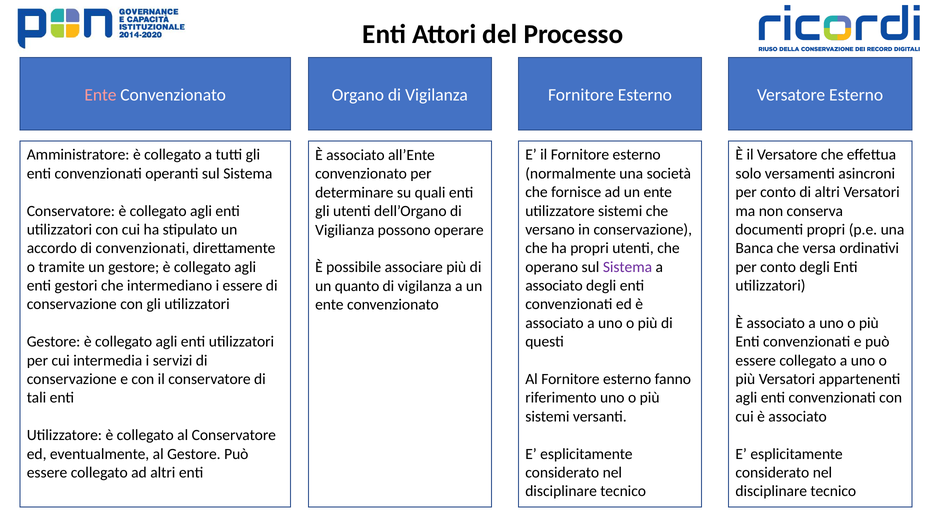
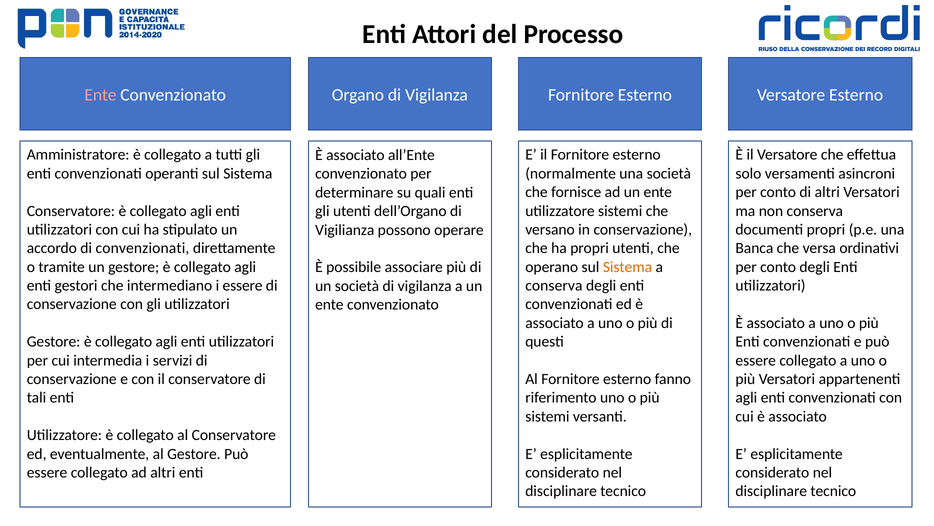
Sistema colour: purple -> orange (627, 267)
associato: associato -> conserva (554, 285)
un quanto: quanto -> società (357, 286)
